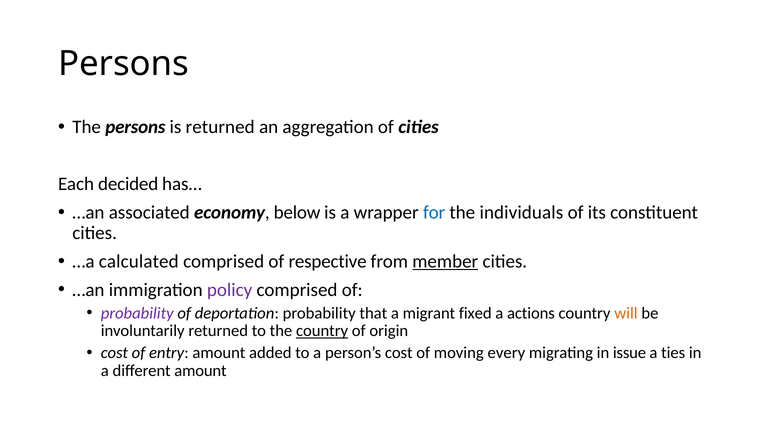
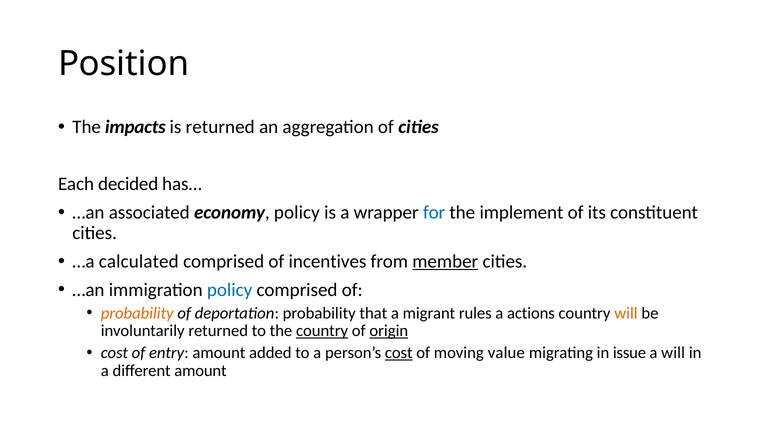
Persons: Persons -> Position (124, 64)
The persons: persons -> impacts (135, 127)
economy below: below -> policy (297, 212)
individuals: individuals -> implement (521, 212)
respective: respective -> incentives (327, 261)
policy colour: purple -> blue (230, 290)
probability colour: purple -> orange (137, 313)
fixed: fixed -> rules (475, 313)
origin underline: none -> present (389, 331)
cost underline: none -> present (399, 353)
every: every -> value (506, 353)
a ties: ties -> will (673, 353)
